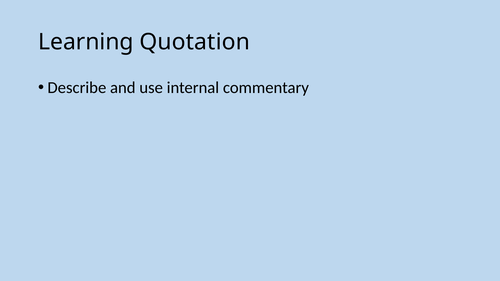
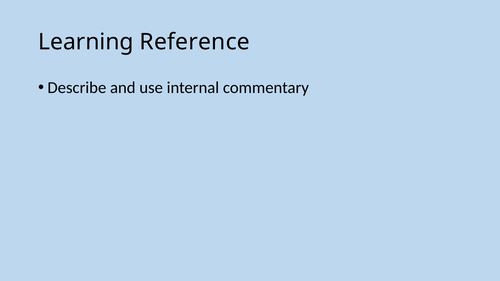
Quotation: Quotation -> Reference (195, 42)
